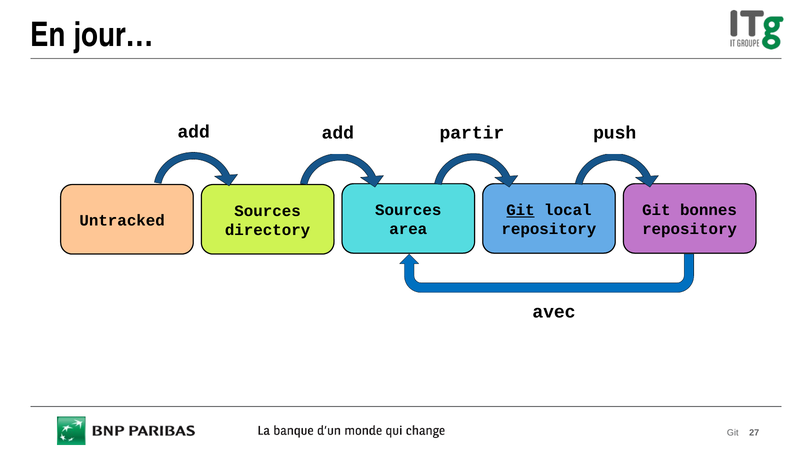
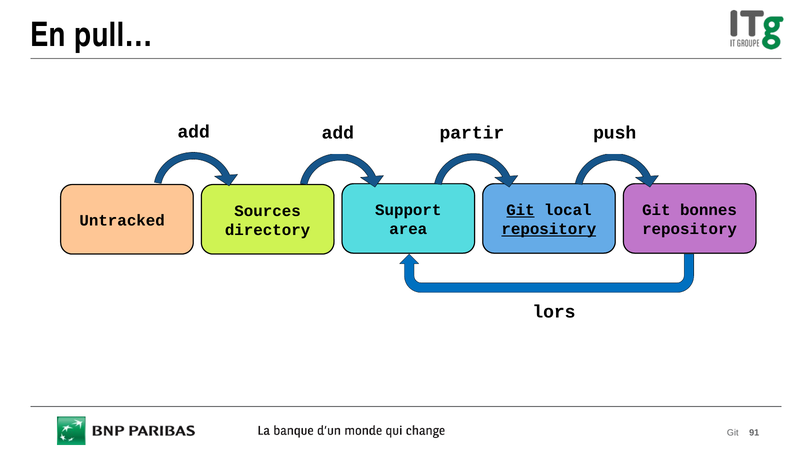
jour…: jour… -> pull… (113, 35)
Sources: Sources -> Support (408, 210)
repository underline: none -> present (549, 229)
avec: avec -> lors (554, 312)
27: 27 -> 91 (754, 433)
